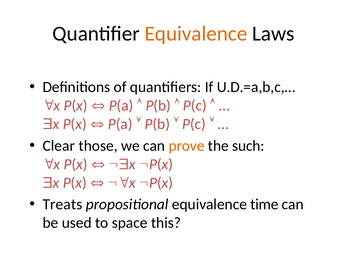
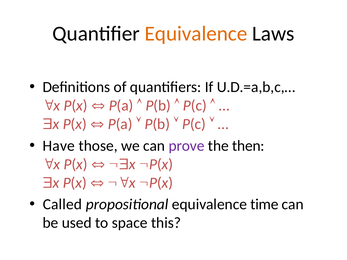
Clear: Clear -> Have (59, 146)
prove colour: orange -> purple (187, 146)
such: such -> then (248, 146)
Treats: Treats -> Called (62, 204)
